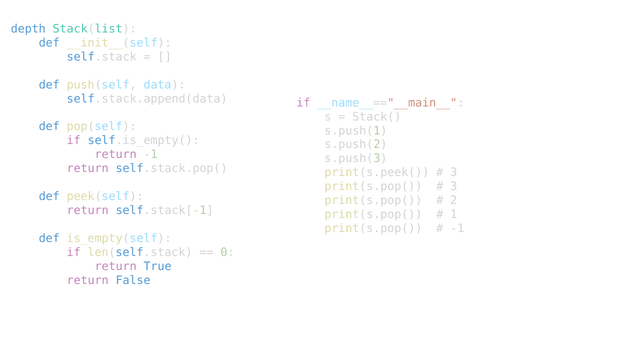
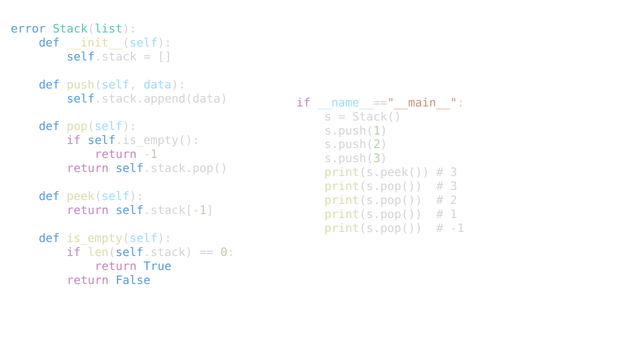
depth: depth -> error (28, 29)
